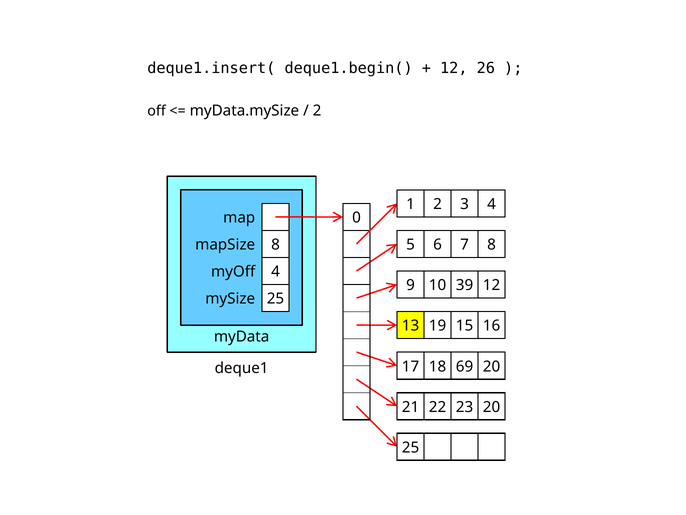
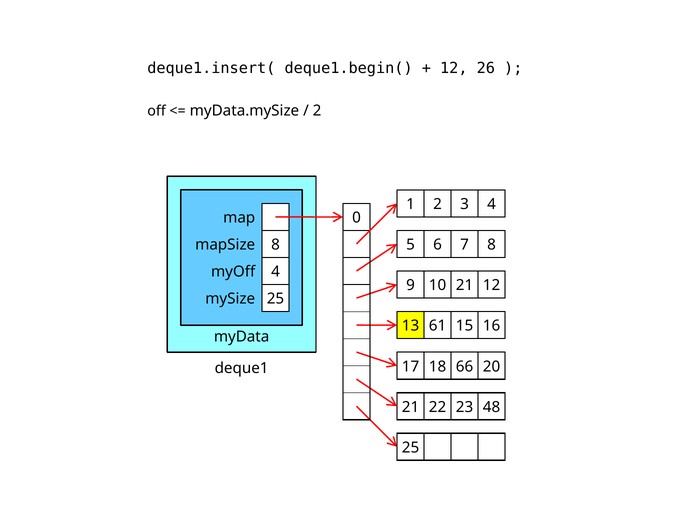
10 39: 39 -> 21 (465, 285)
19: 19 -> 61 (438, 326)
69: 69 -> 66 (465, 366)
23 20: 20 -> 48 (492, 407)
